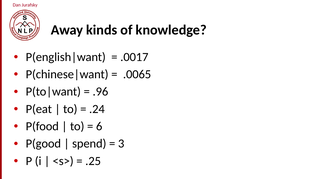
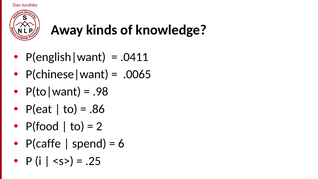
.0017: .0017 -> .0411 (134, 57)
.96: .96 -> .98 (100, 92)
.24: .24 -> .86 (97, 109)
6: 6 -> 2 (99, 126)
P(good: P(good -> P(caffe (43, 144)
3: 3 -> 6 (121, 144)
